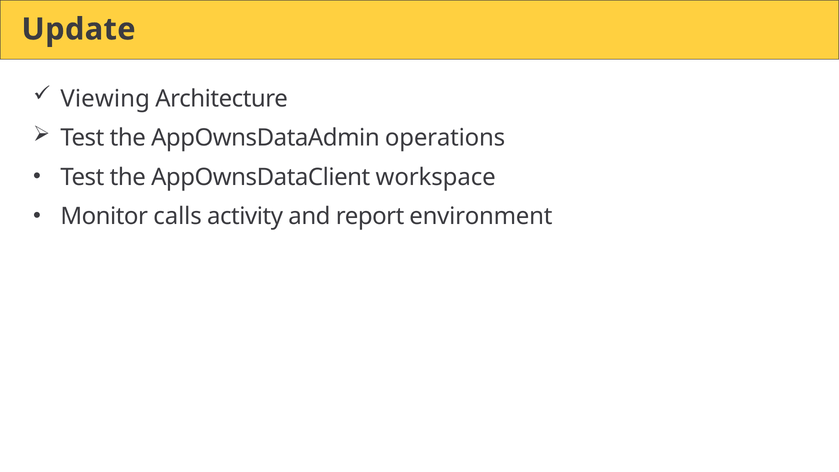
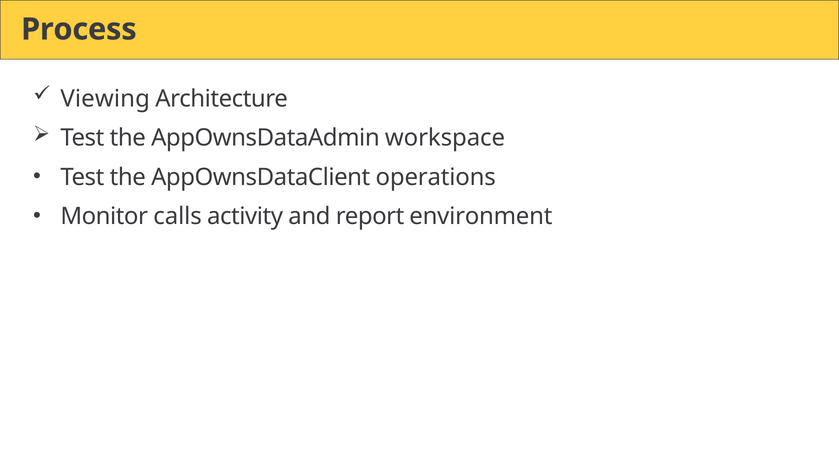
Update: Update -> Process (79, 29)
operations: operations -> workspace (445, 138)
workspace: workspace -> operations (436, 177)
